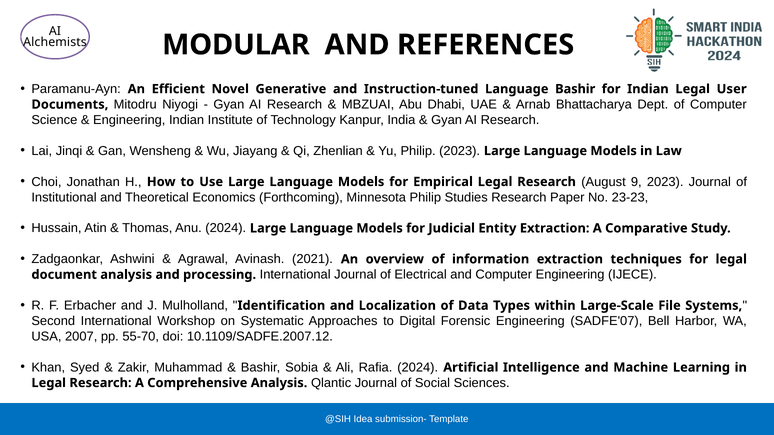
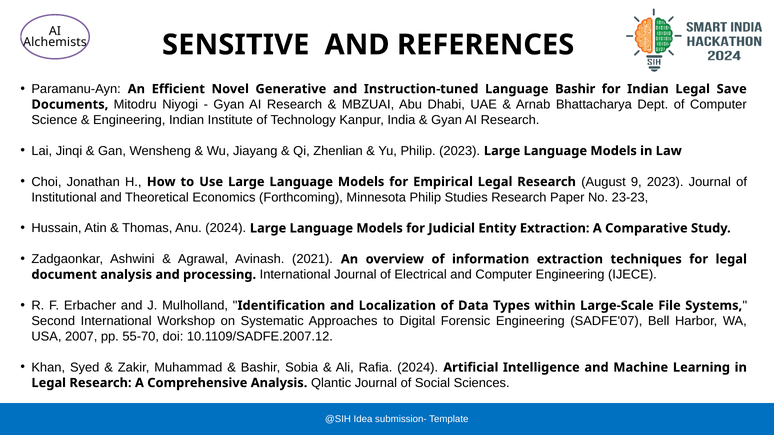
MODULAR: MODULAR -> SENSITIVE (236, 45)
User: User -> Save (732, 89)
